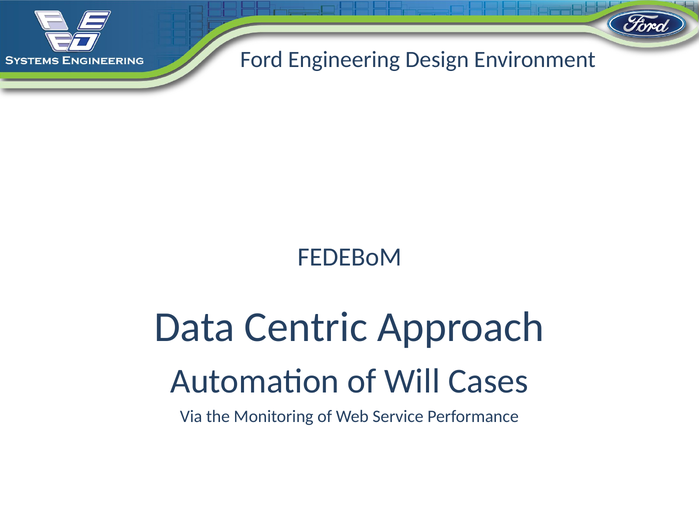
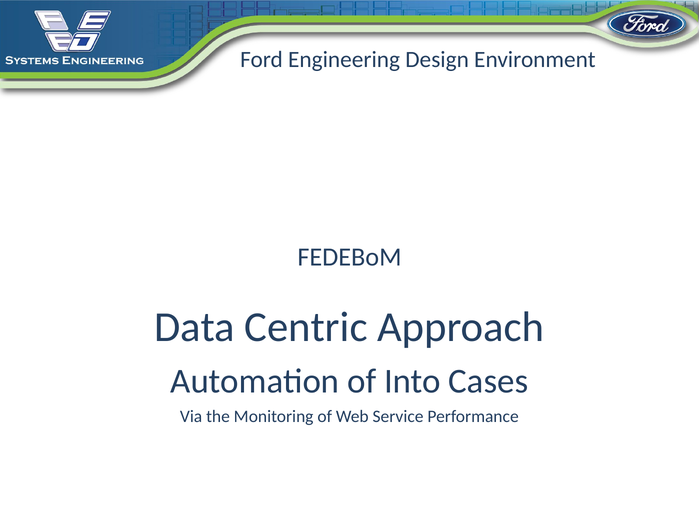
Will: Will -> Into (412, 382)
